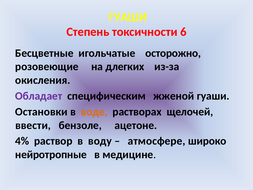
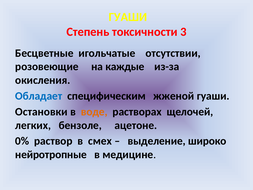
6: 6 -> 3 (183, 32)
осторожно: осторожно -> отсутствии (173, 53)
длегких: длегких -> каждые (125, 67)
Обладает colour: purple -> blue (39, 96)
ввести: ввести -> легких (33, 125)
4%: 4% -> 0% (22, 141)
воду: воду -> смех (100, 141)
атмосфере: атмосфере -> выделение (157, 141)
